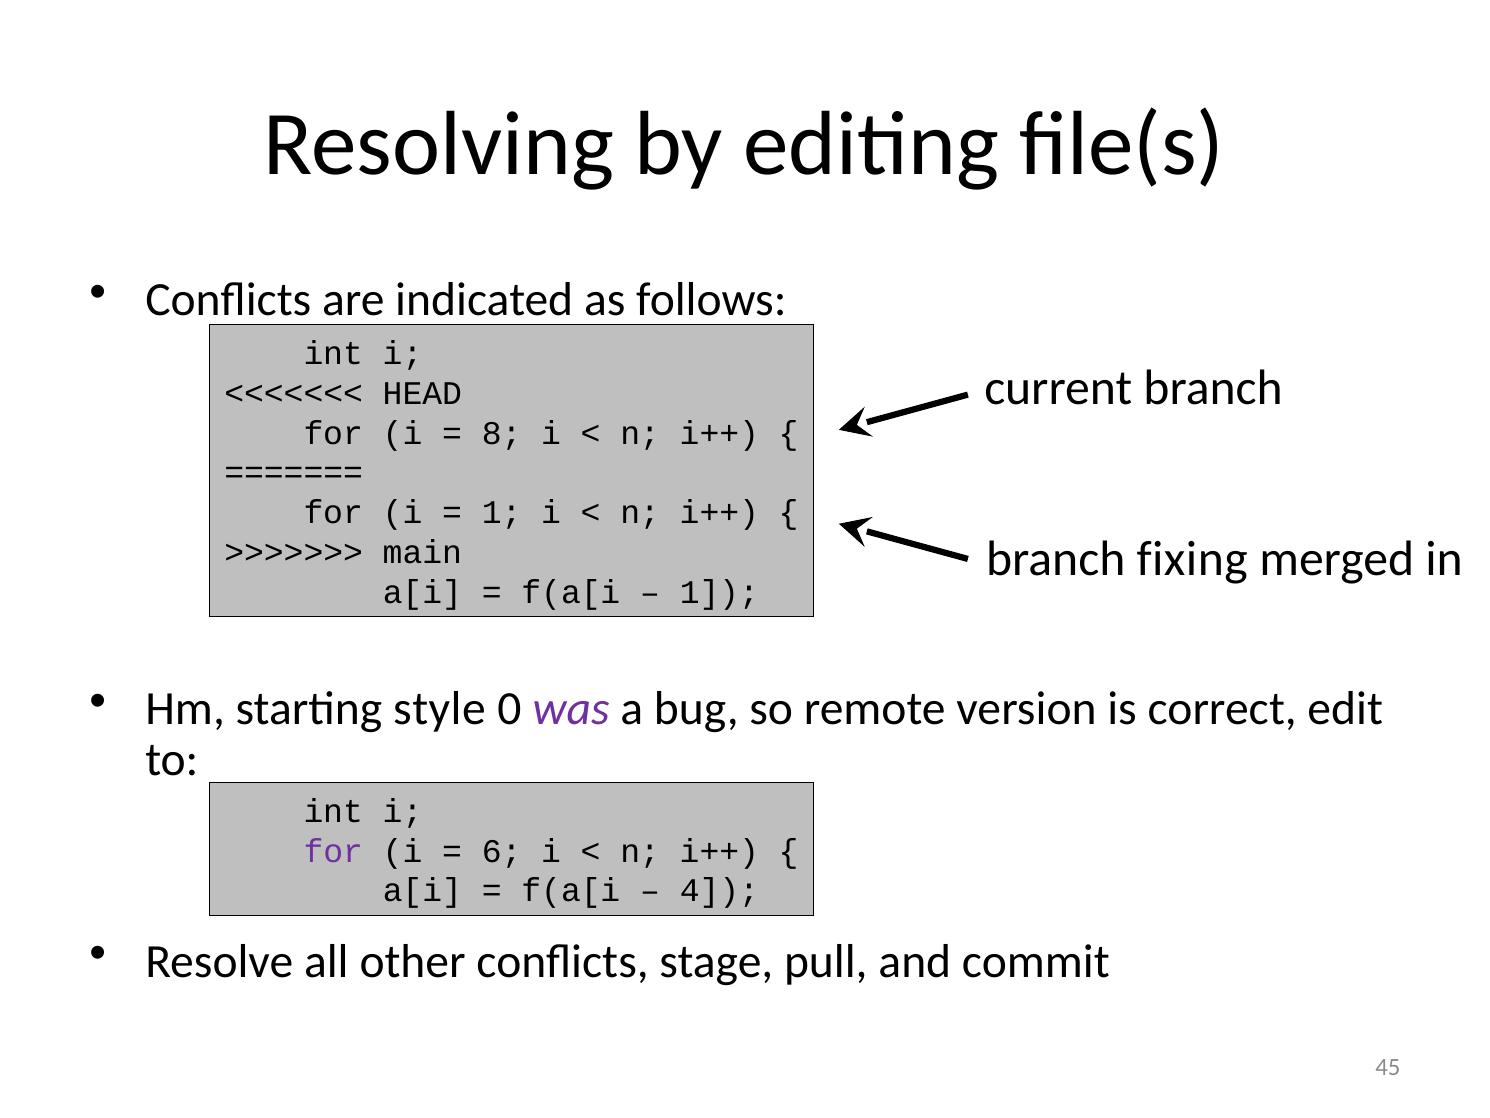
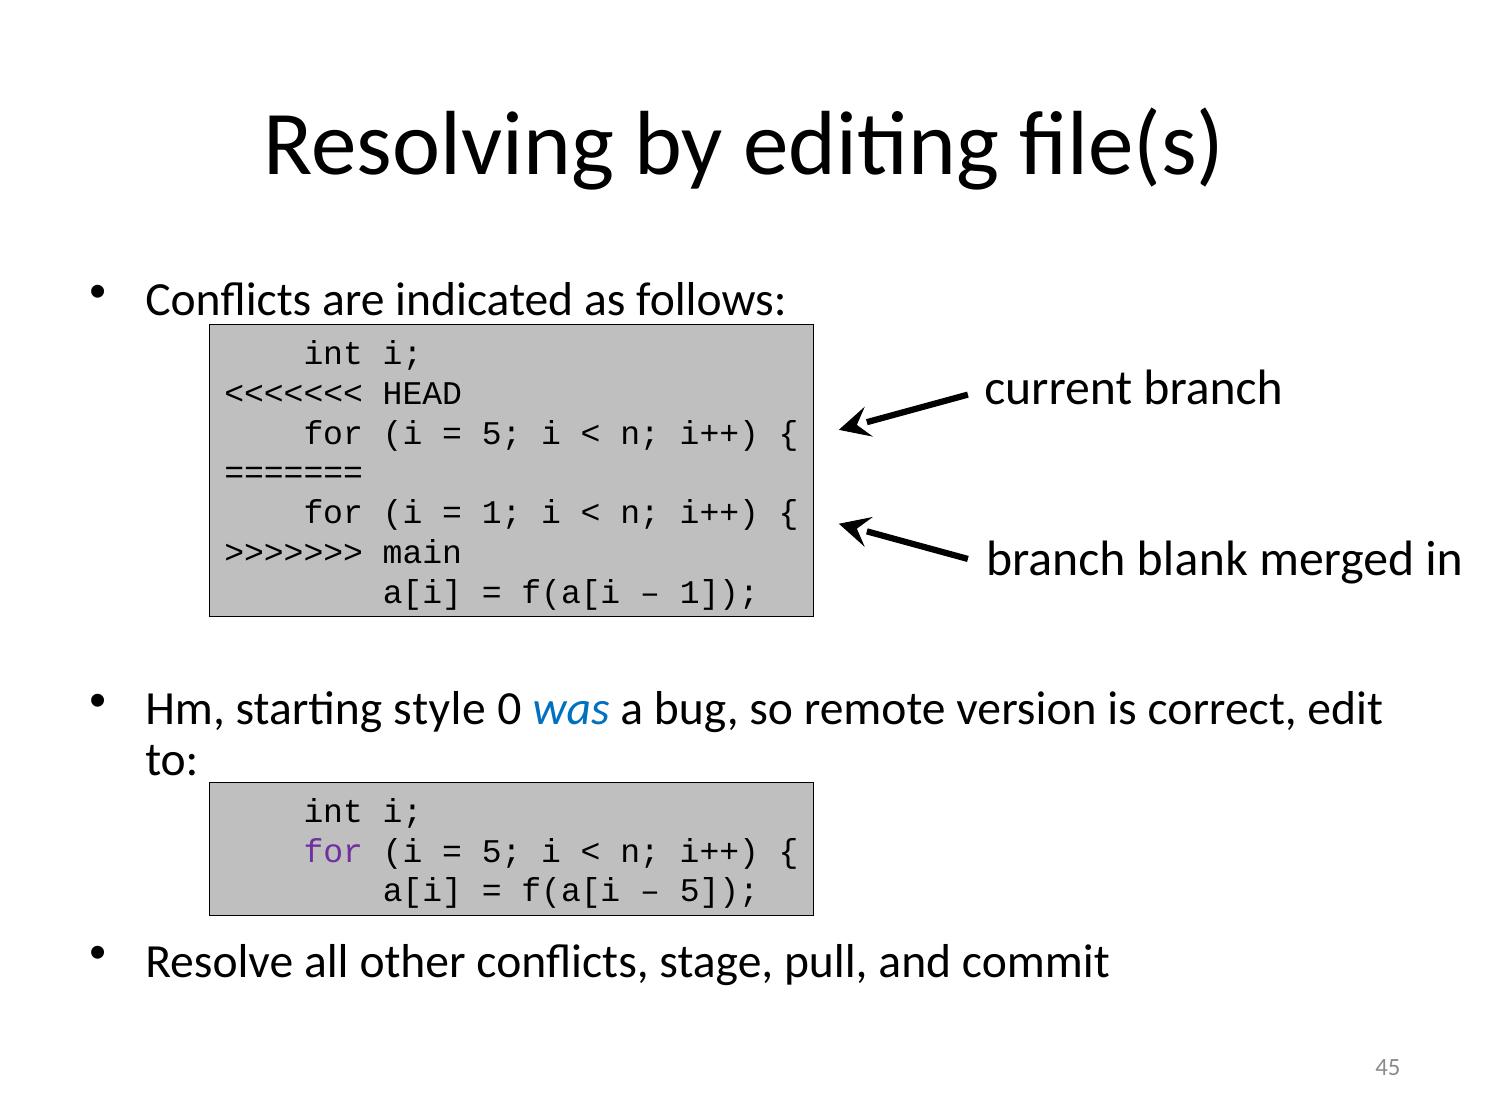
8: 8 -> 5 (502, 433)
fixing: fixing -> blank (1192, 559)
was colour: purple -> blue (571, 708)
6: 6 -> 5 (502, 851)
4: 4 -> 5 (719, 891)
